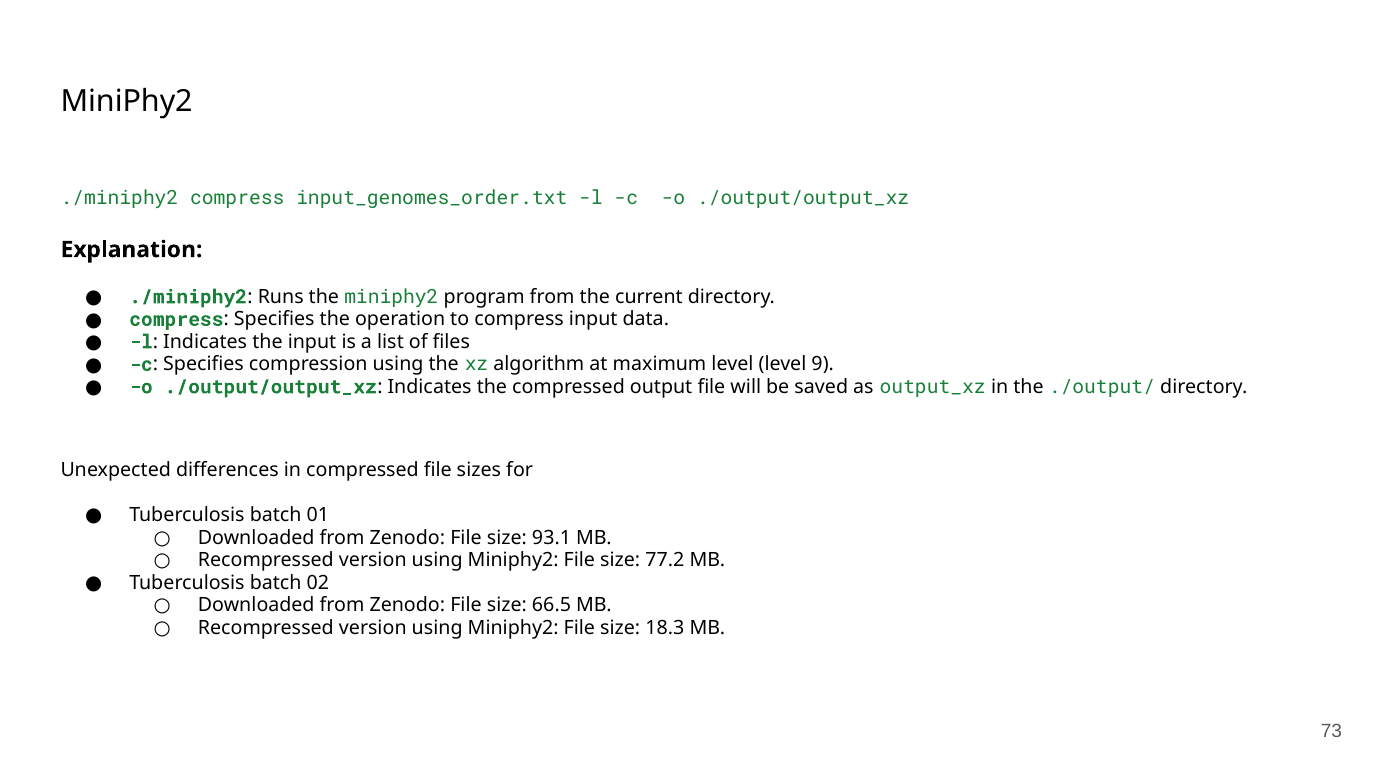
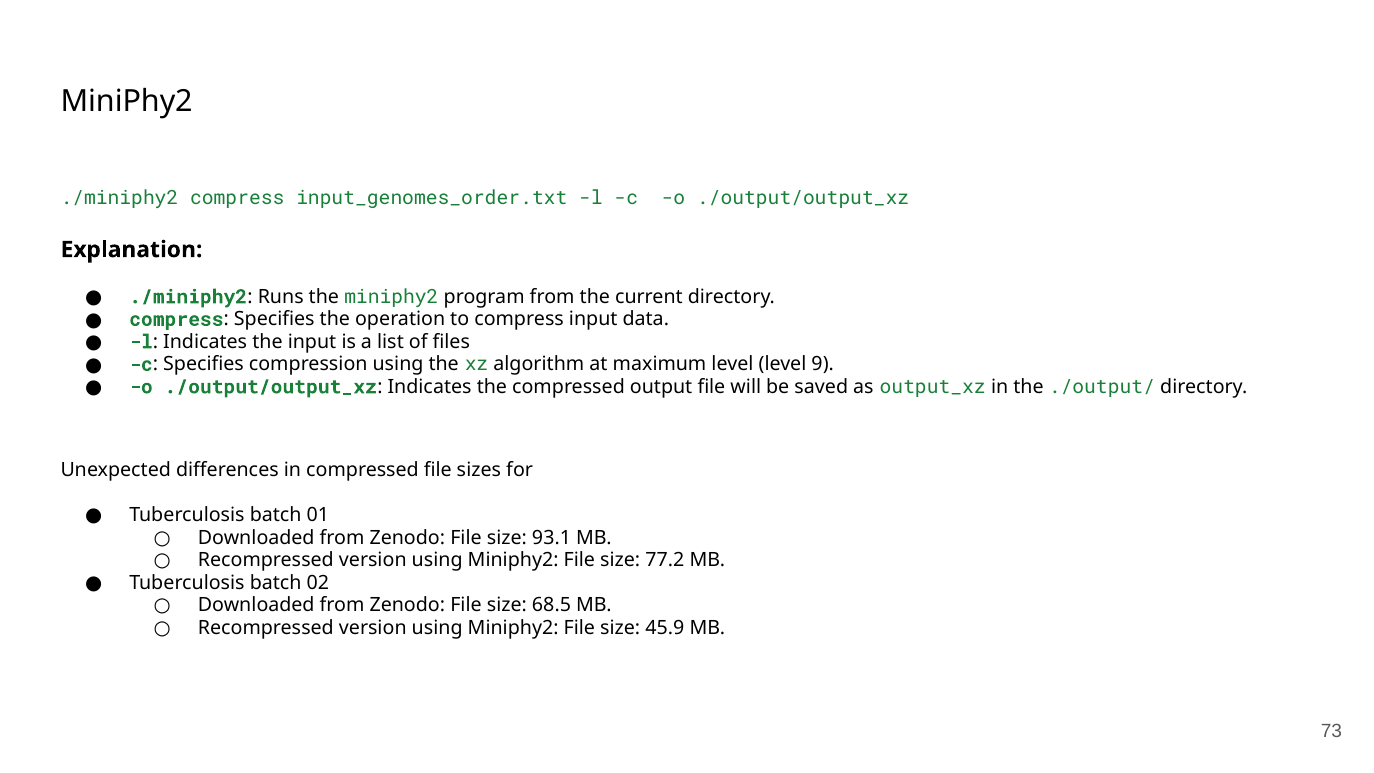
66.5: 66.5 -> 68.5 (551, 605)
18.3: 18.3 -> 45.9 (665, 628)
